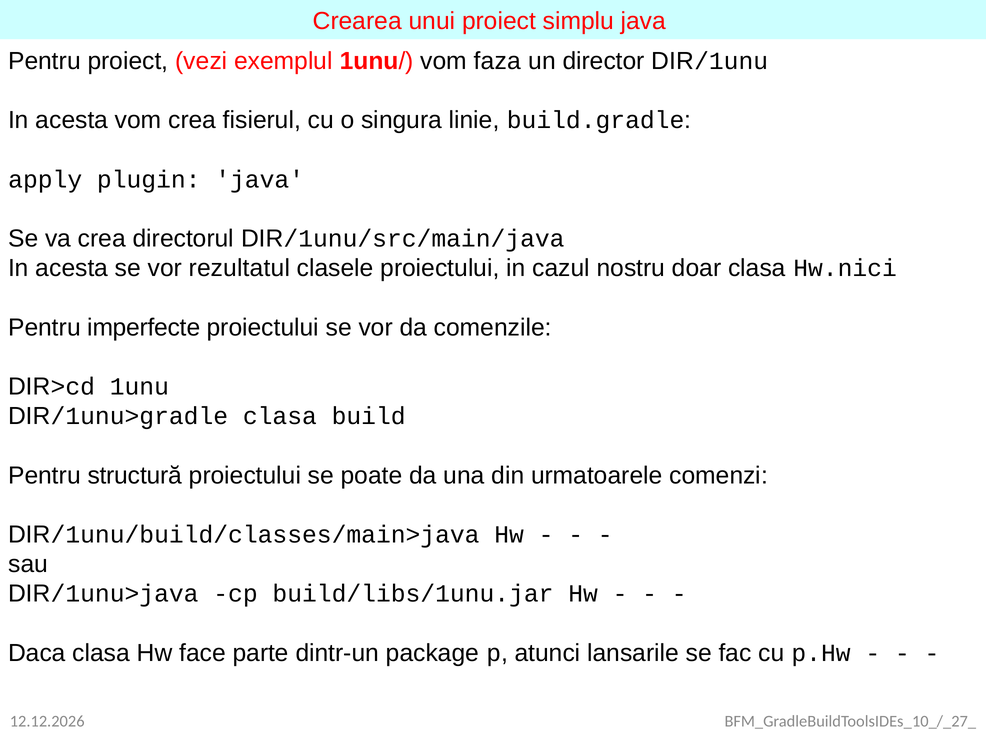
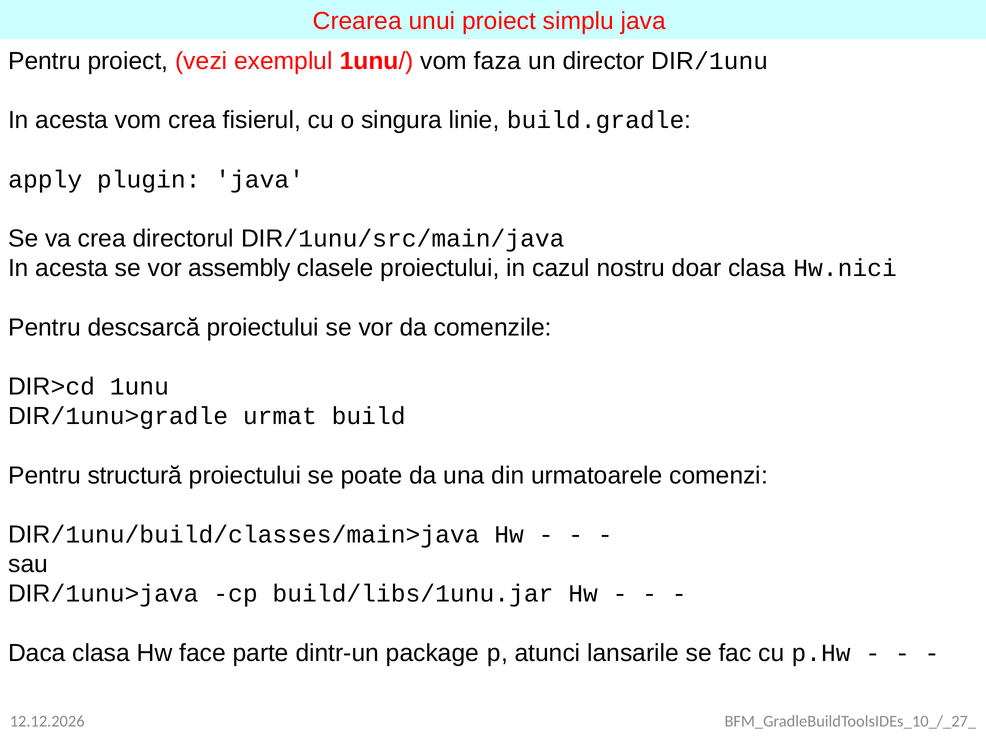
rezultatul: rezultatul -> assembly (240, 268)
imperfecte: imperfecte -> descsarcă (144, 327)
DIR/1unu>gradle clasa: clasa -> urmat (280, 416)
